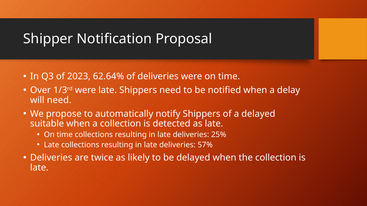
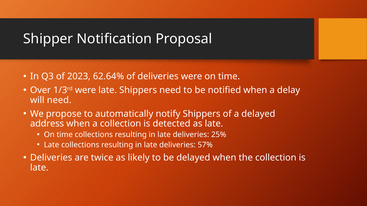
suitable: suitable -> address (47, 124)
